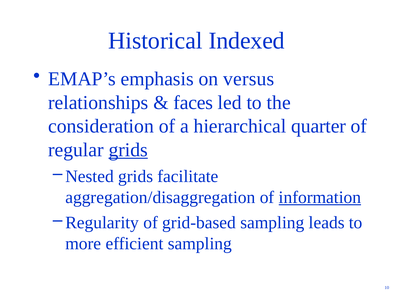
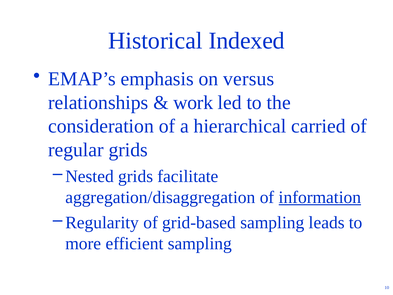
faces: faces -> work (193, 103)
quarter: quarter -> carried (318, 126)
grids underline: present -> none (128, 150)
